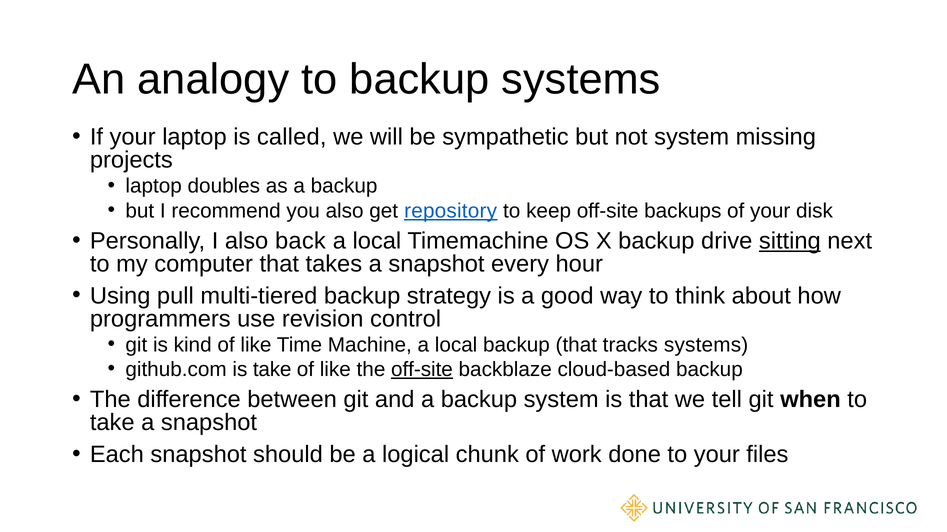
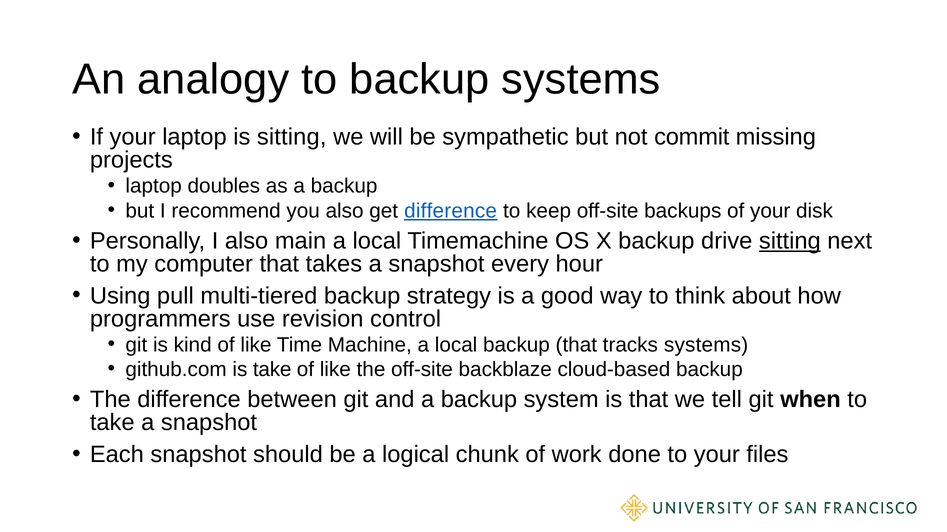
is called: called -> sitting (292, 137)
not system: system -> commit (692, 137)
get repository: repository -> difference (451, 211)
back: back -> main (301, 241)
off-site underline: present -> none (422, 370)
